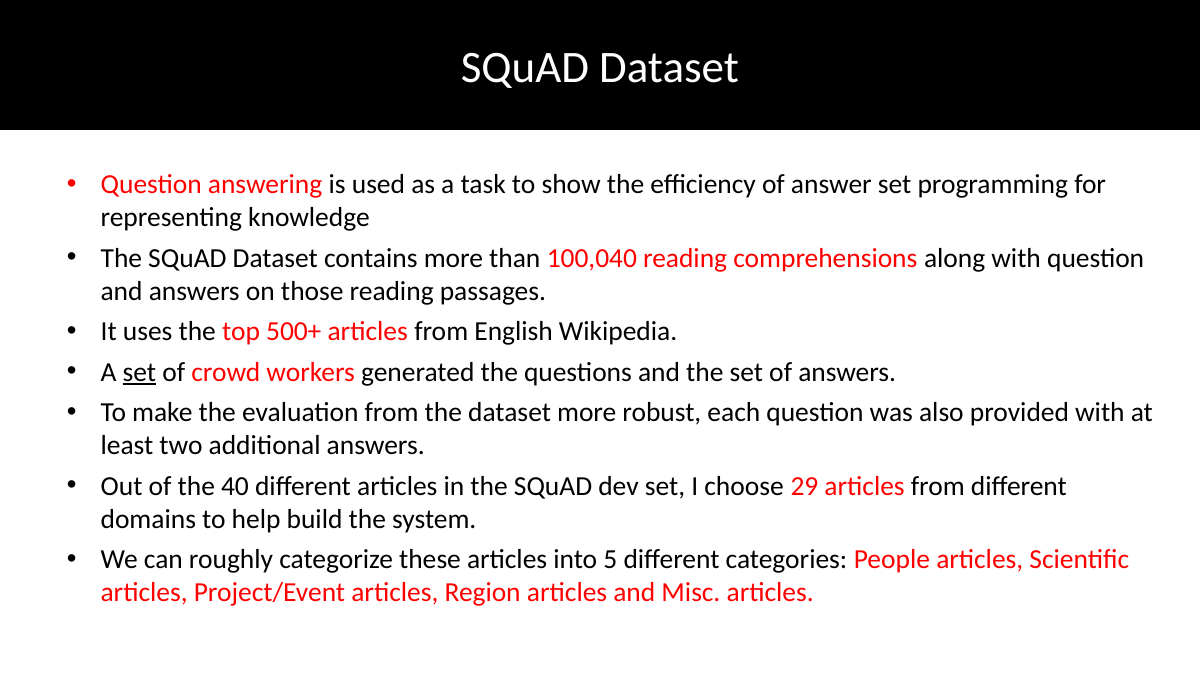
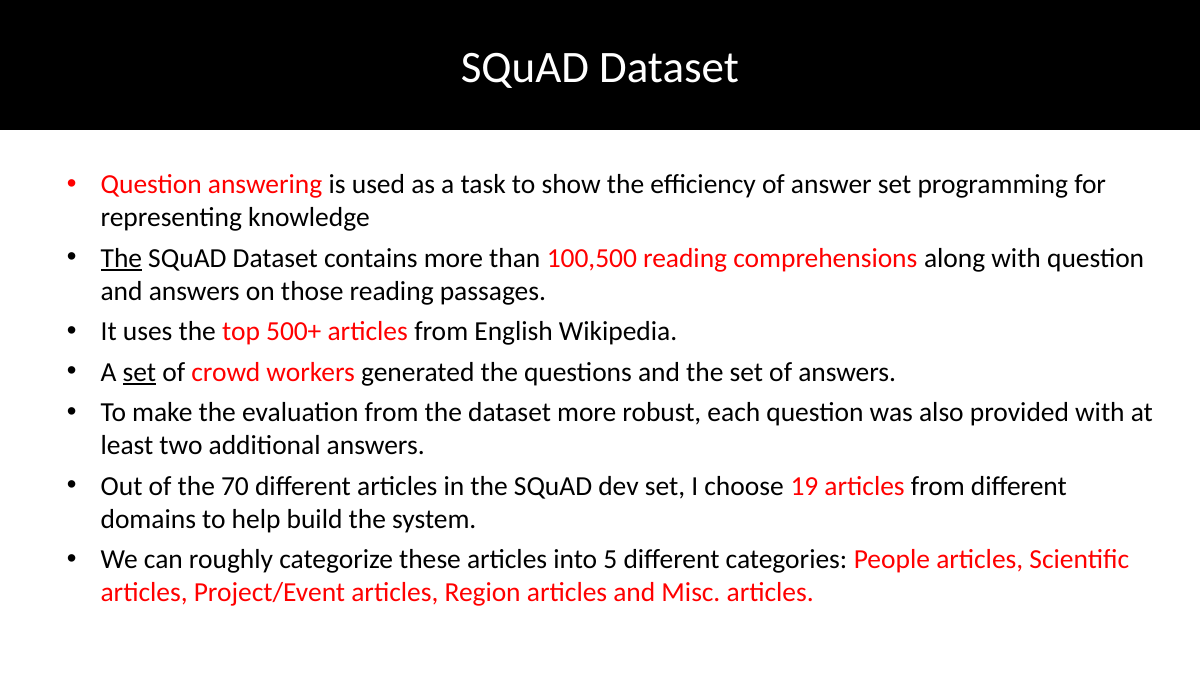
The underline: none -> present (121, 258)
100,040: 100,040 -> 100,500 (592, 258)
40: 40 -> 70 (235, 486)
29: 29 -> 19 (804, 486)
